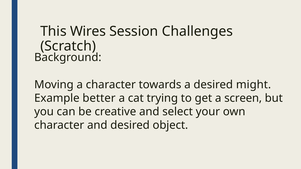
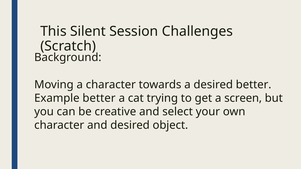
Wires: Wires -> Silent (88, 31)
desired might: might -> better (254, 85)
